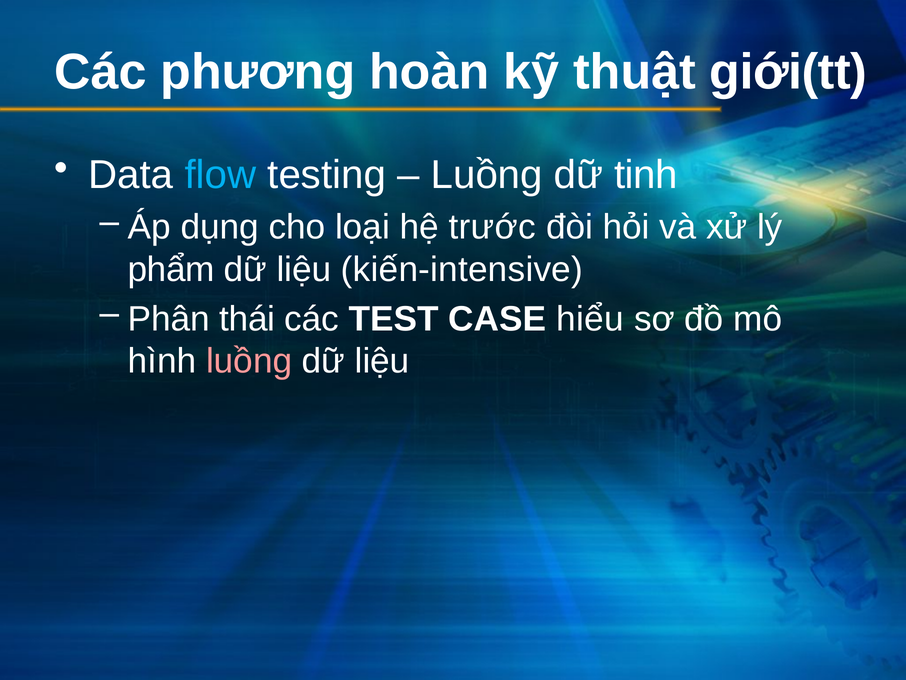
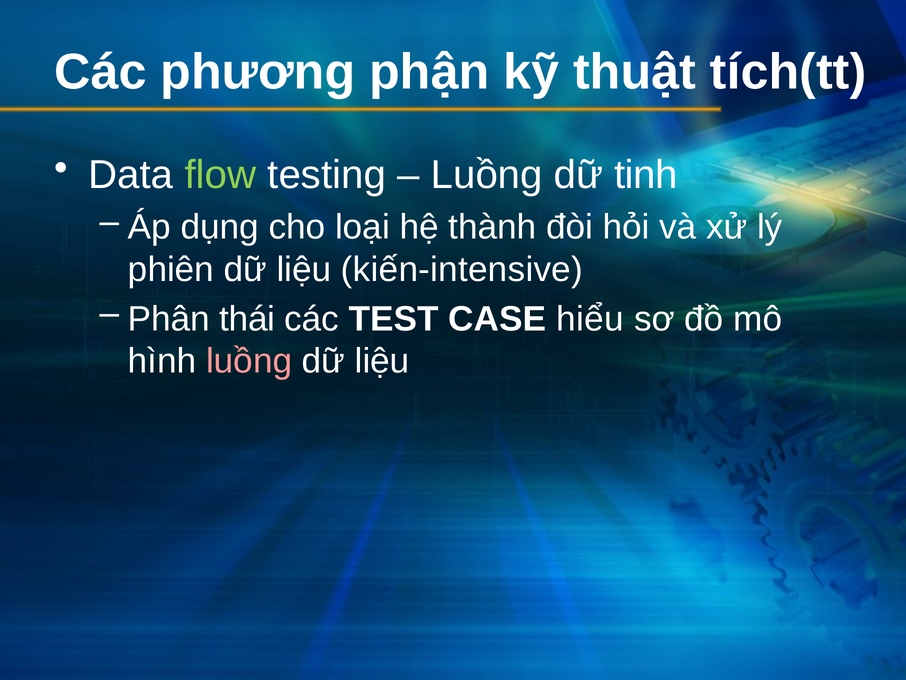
hoàn: hoàn -> phận (429, 72)
giới(tt: giới(tt -> tích(tt (788, 72)
flow colour: light blue -> light green (220, 175)
trước: trước -> thành (492, 227)
phẩm: phẩm -> phiên (171, 269)
